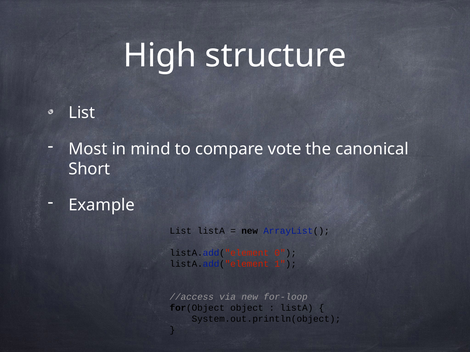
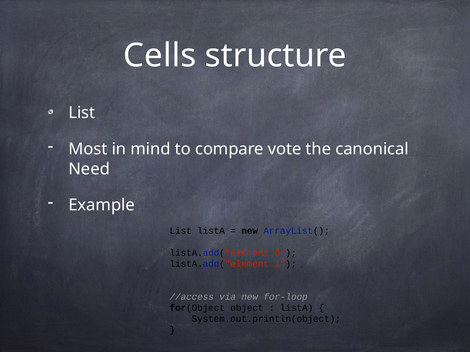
High: High -> Cells (160, 56)
Short: Short -> Need (89, 169)
